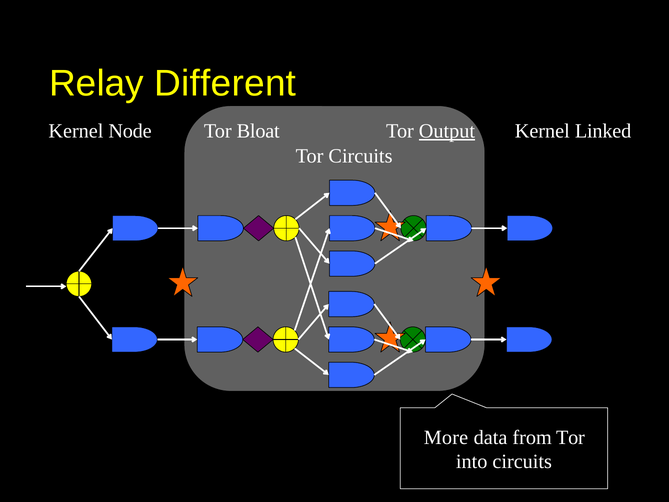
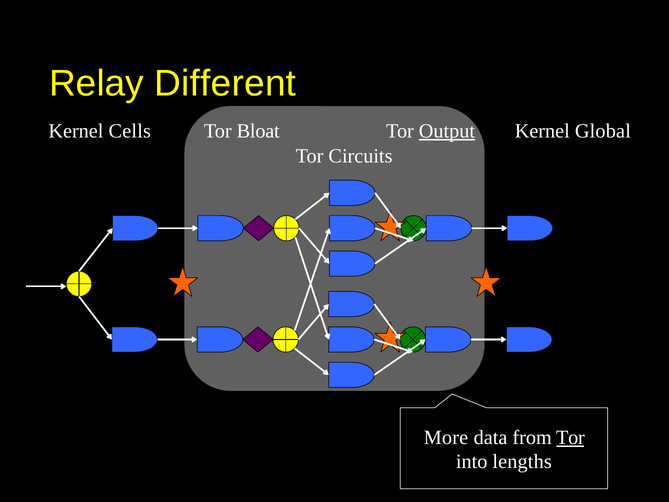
Node: Node -> Cells (130, 131)
Linked: Linked -> Global (603, 131)
Tor underline: none -> present (570, 438)
into circuits: circuits -> lengths (522, 462)
